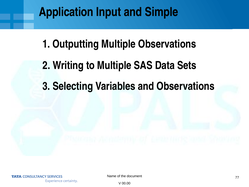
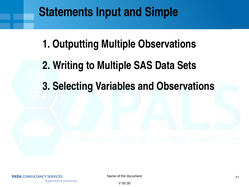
Application: Application -> Statements (66, 12)
